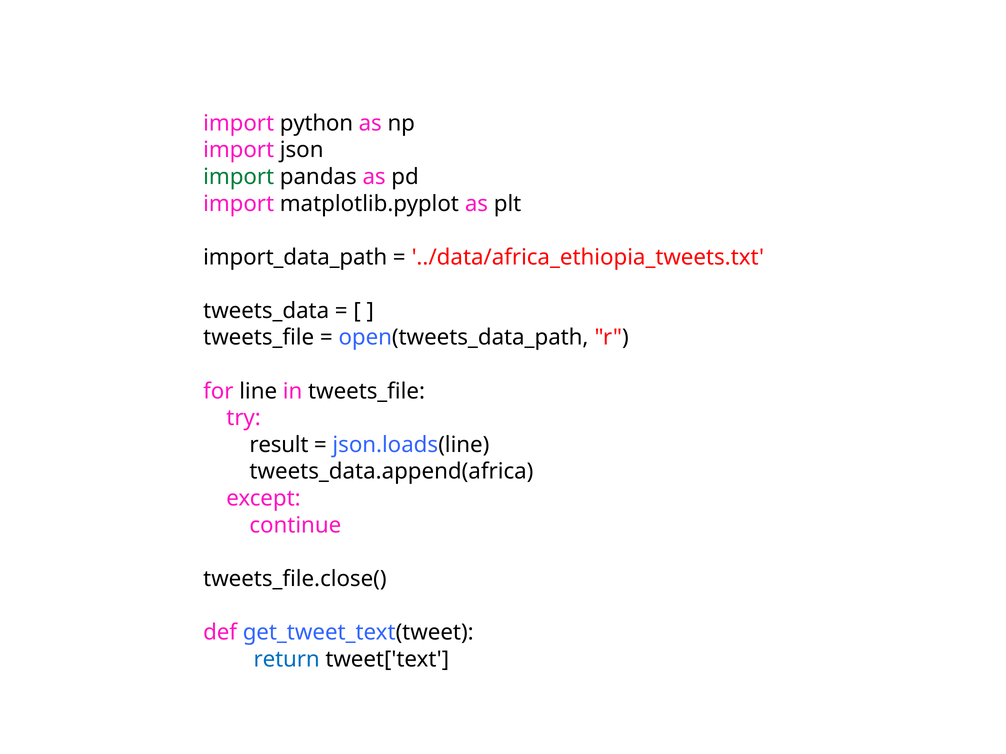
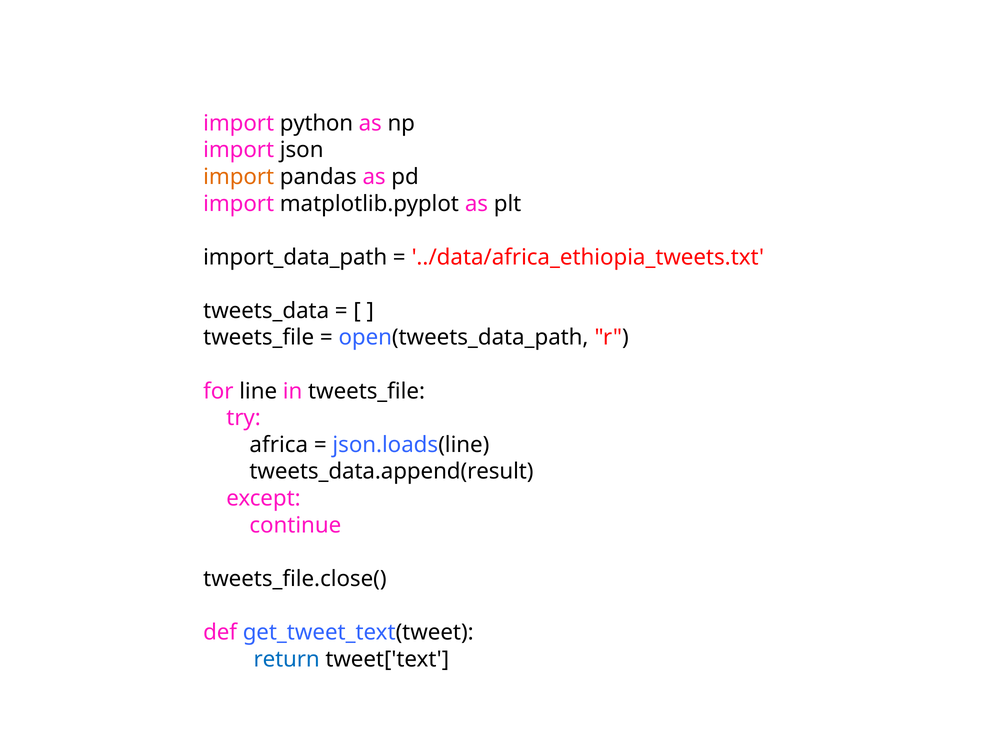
import colour: green -> orange (239, 177)
result: result -> africa (279, 445)
tweets_data.append(africa: tweets_data.append(africa -> tweets_data.append(result (391, 472)
